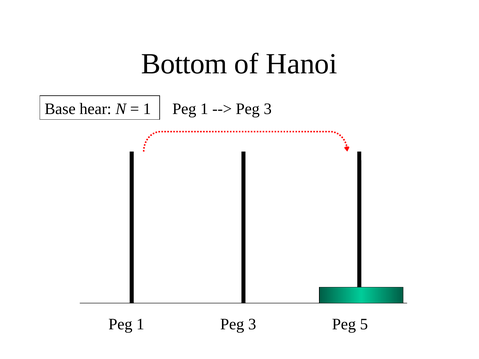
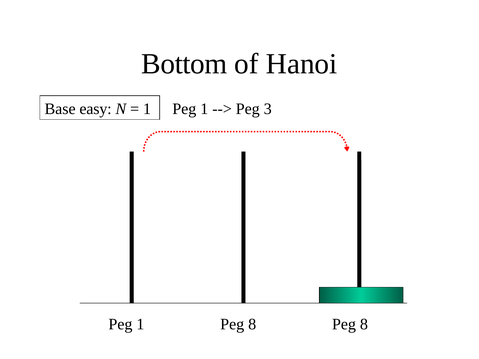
hear: hear -> easy (96, 109)
1 Peg 3: 3 -> 8 (252, 324)
5: 5 -> 8 (364, 324)
